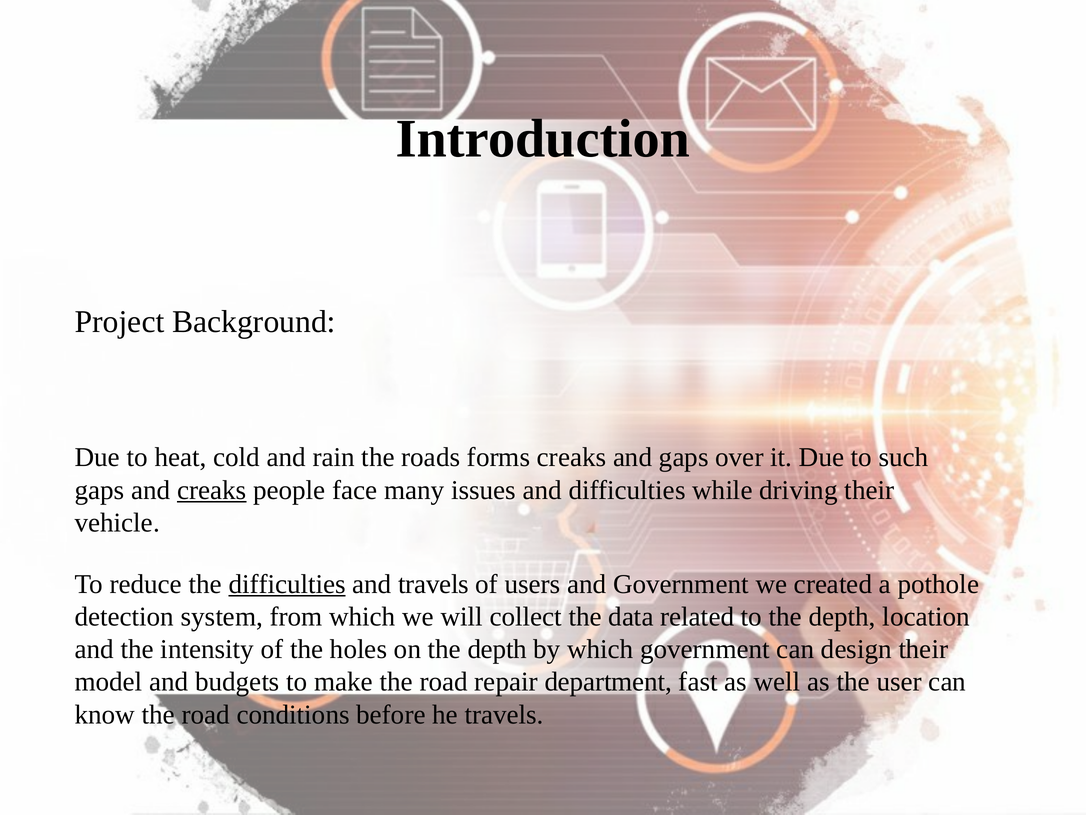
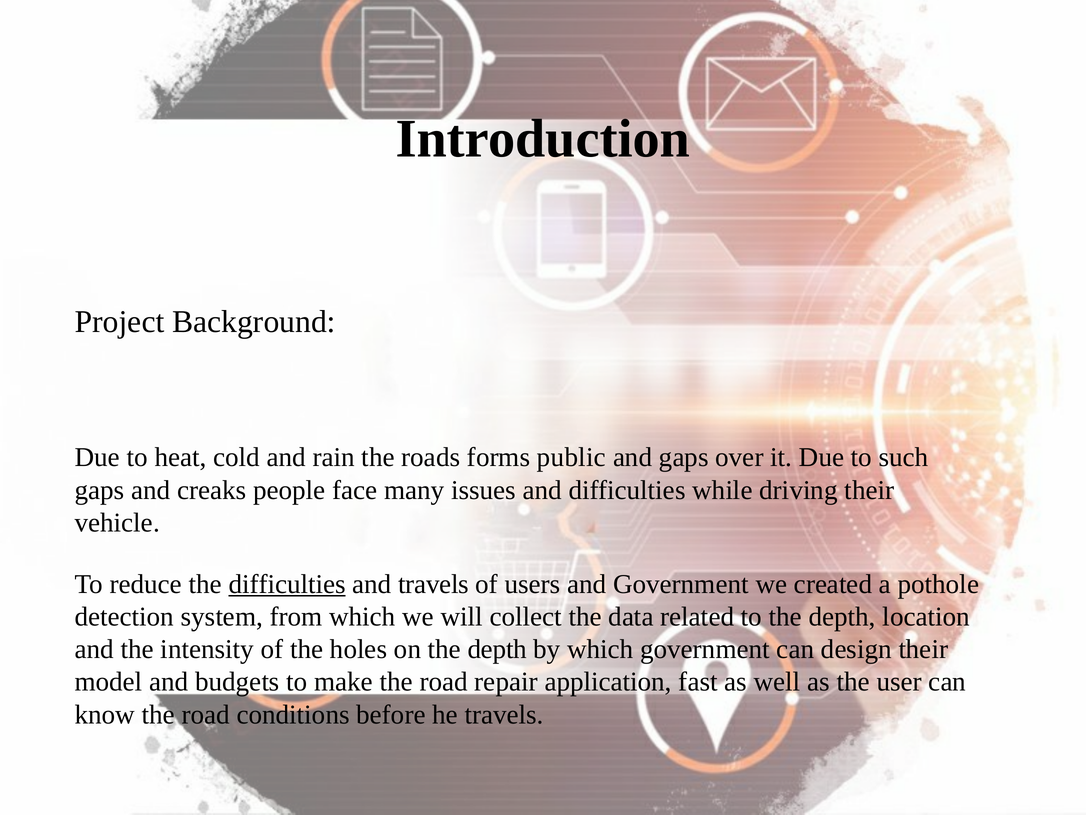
forms creaks: creaks -> public (571, 457)
creaks underline: present -> none (212, 490)
department: department -> application (608, 682)
